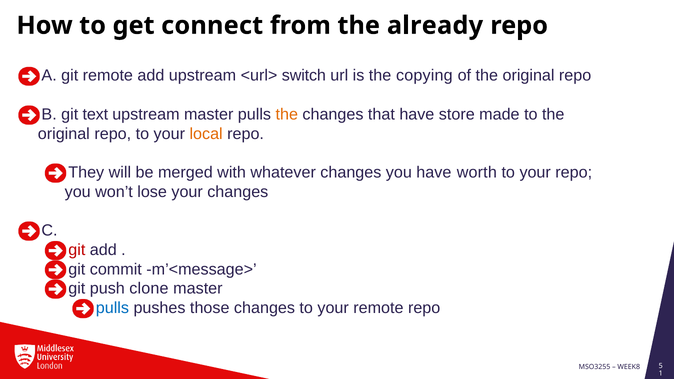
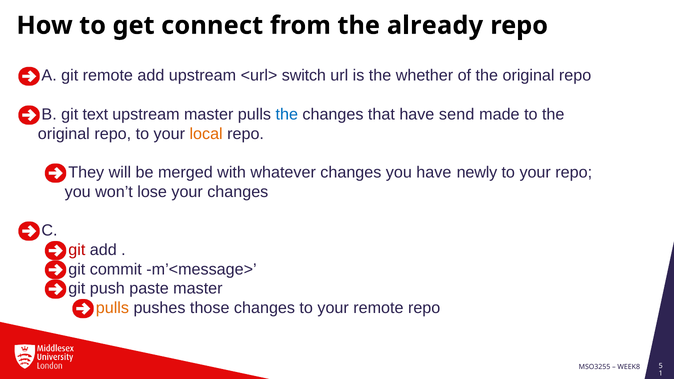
copying: copying -> whether (424, 76)
the colour: orange -> blue (287, 114)
store: store -> send (457, 114)
worth: worth -> newly (477, 172)
clone: clone -> paste (149, 289)
pulls colour: blue -> orange (112, 308)
